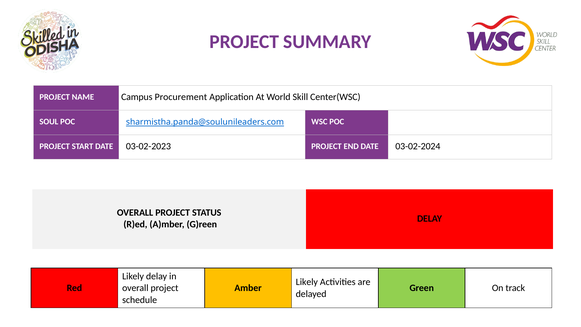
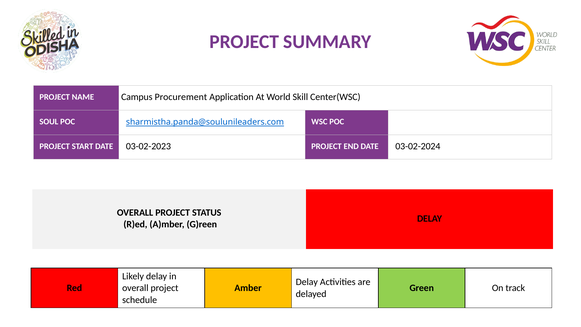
Likely: Likely -> Delay (307, 282)
